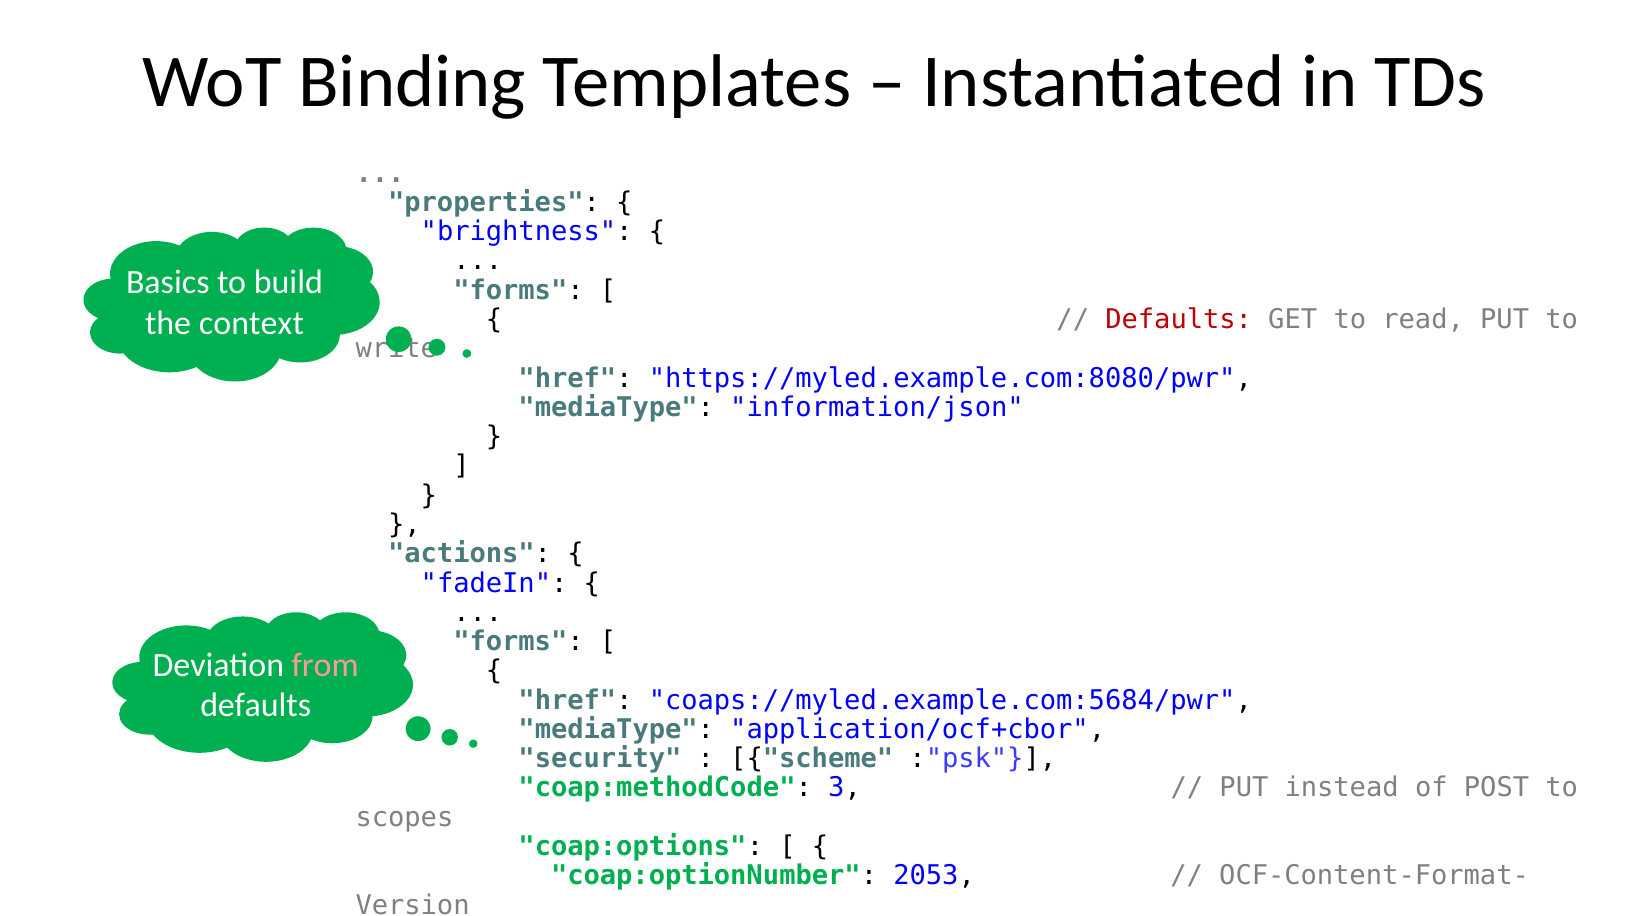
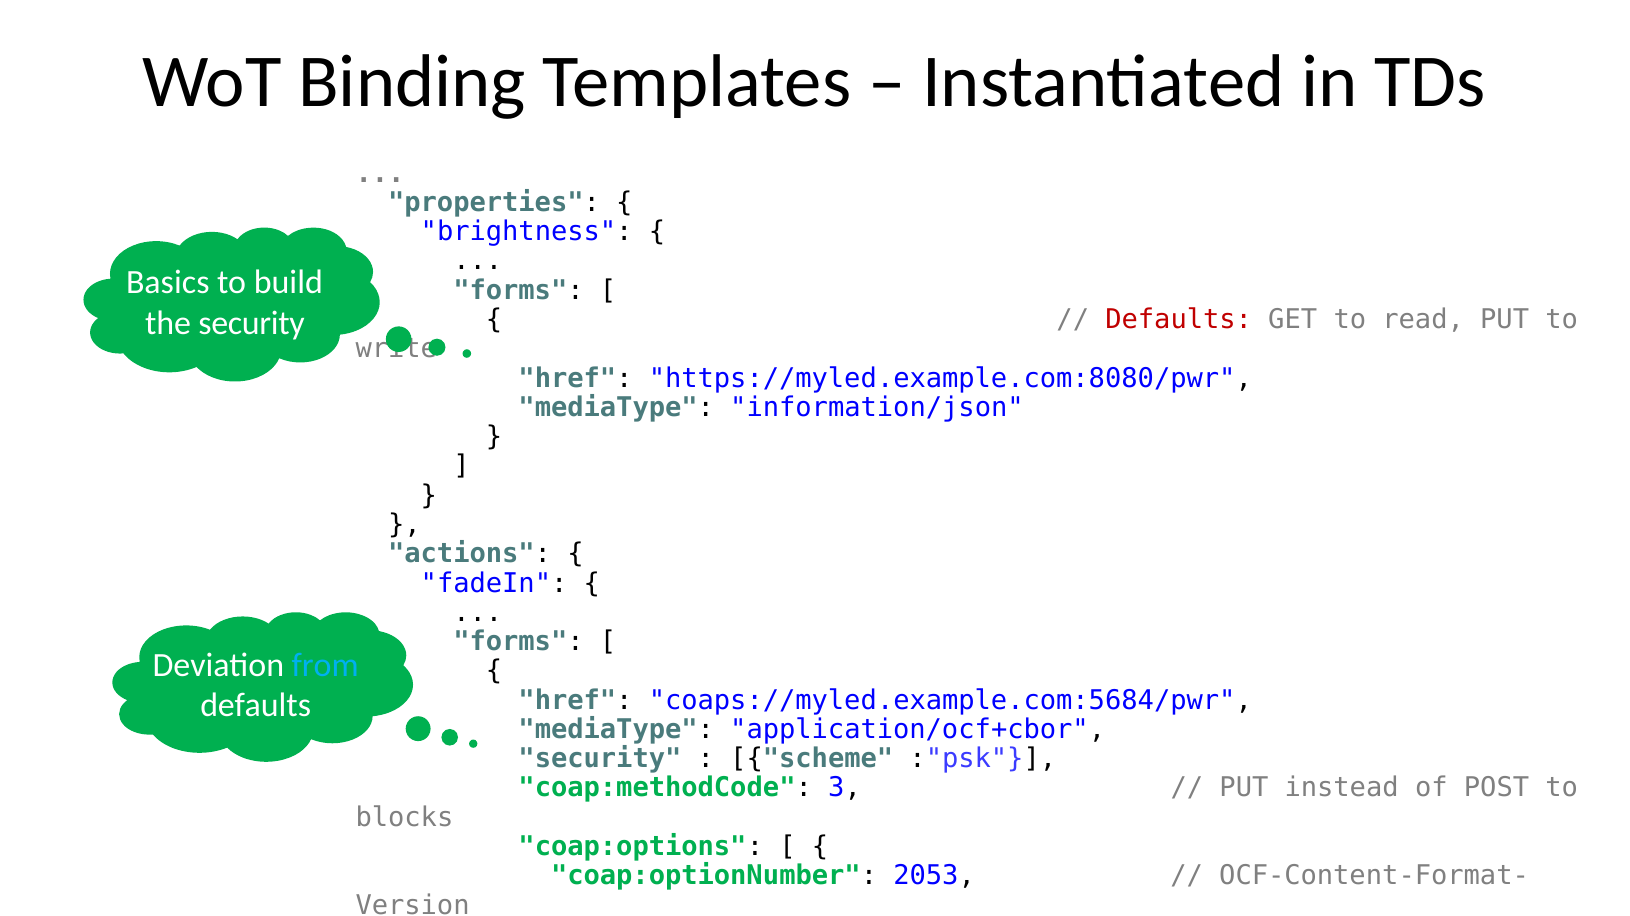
the context: context -> security (252, 323)
from colour: pink -> light blue (325, 665)
scopes: scopes -> blocks (404, 818)
